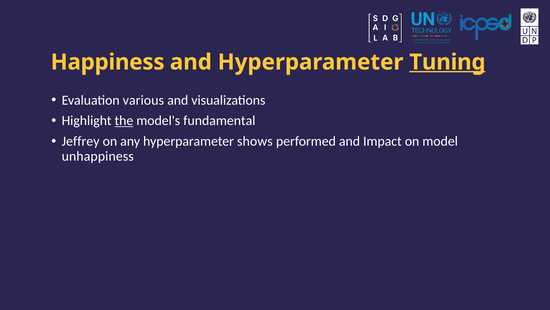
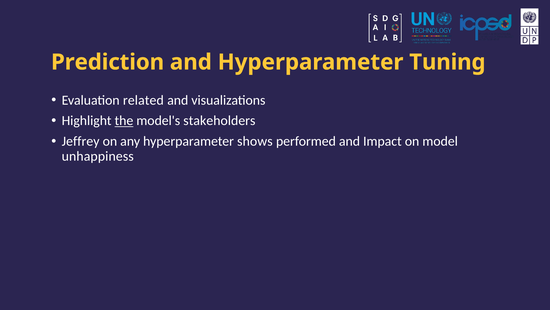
Happiness: Happiness -> Prediction (108, 62)
Tuning underline: present -> none (447, 62)
various: various -> related (143, 100)
fundamental: fundamental -> stakeholders (219, 121)
